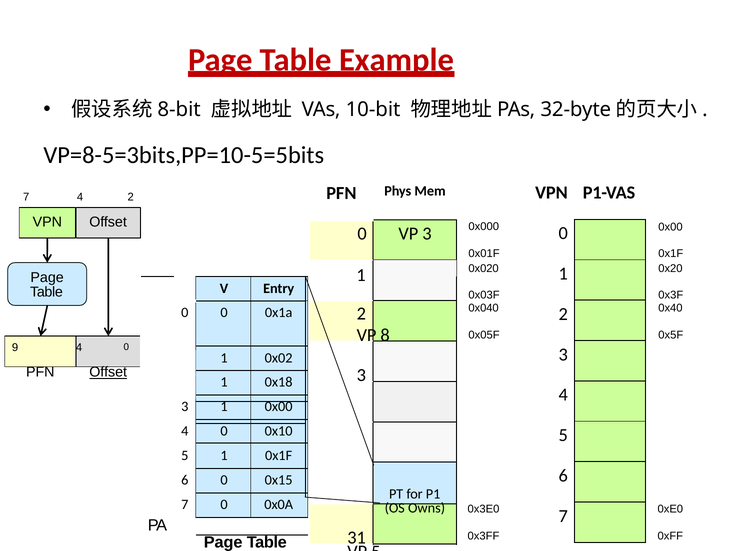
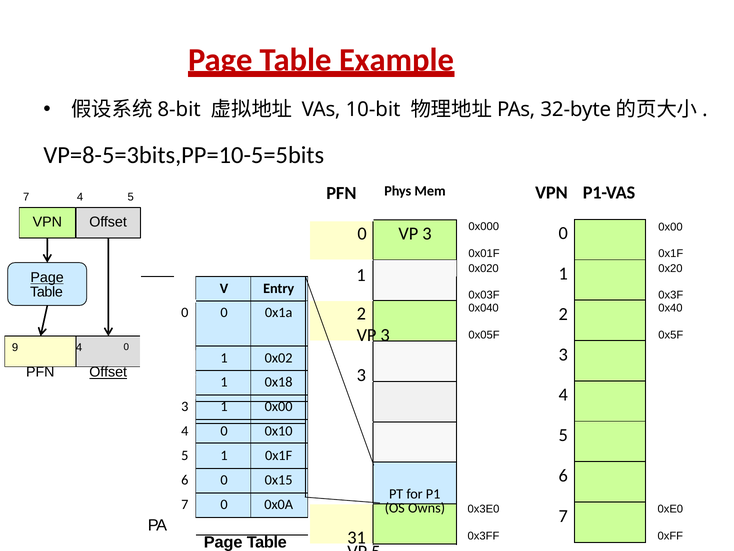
7 4 2: 2 -> 5 (131, 197)
Page underline: none -> present (47, 277)
8: 8 -> 3 (385, 335)
